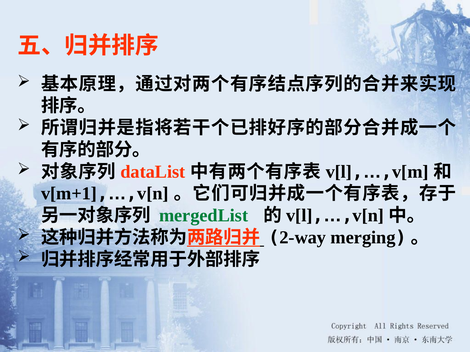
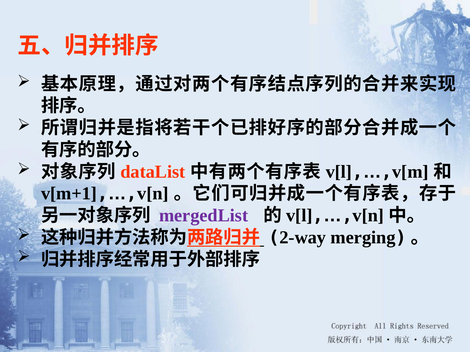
mergedList colour: green -> purple (204, 216)
